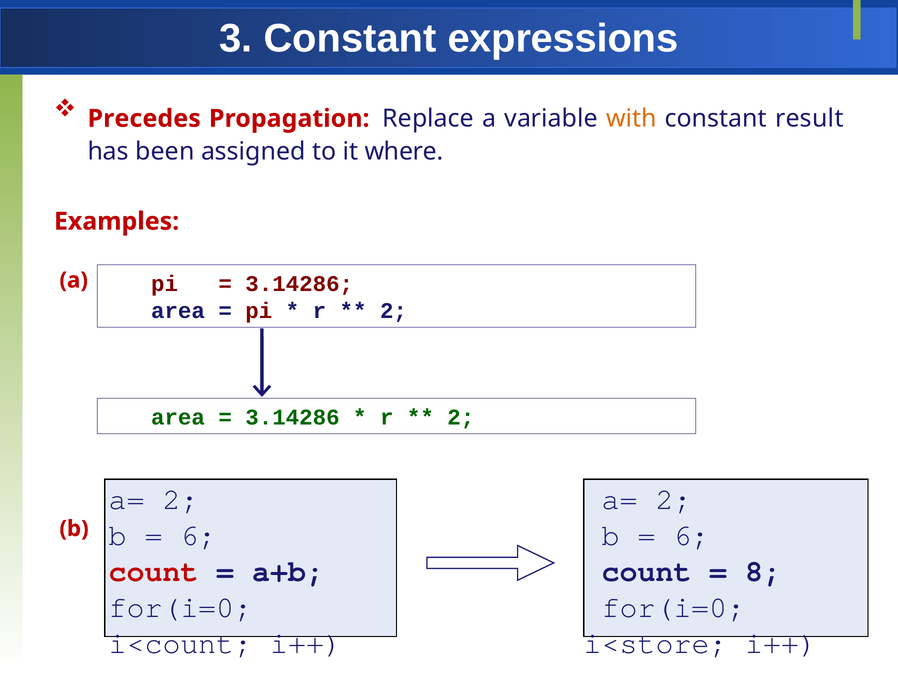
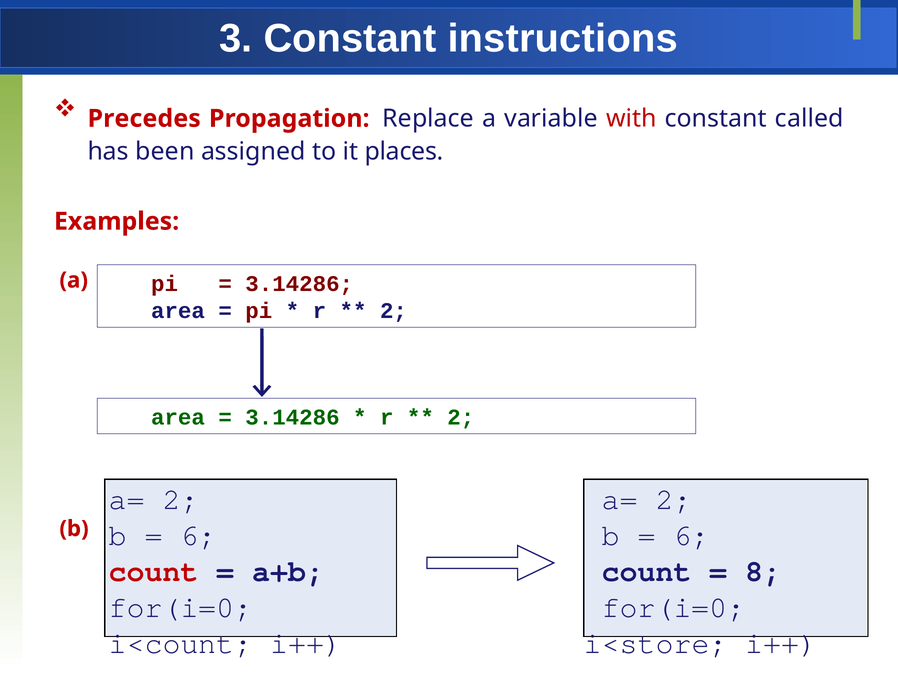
expressions: expressions -> instructions (563, 39)
with colour: orange -> red (631, 118)
result: result -> called (809, 118)
where: where -> places (404, 151)
